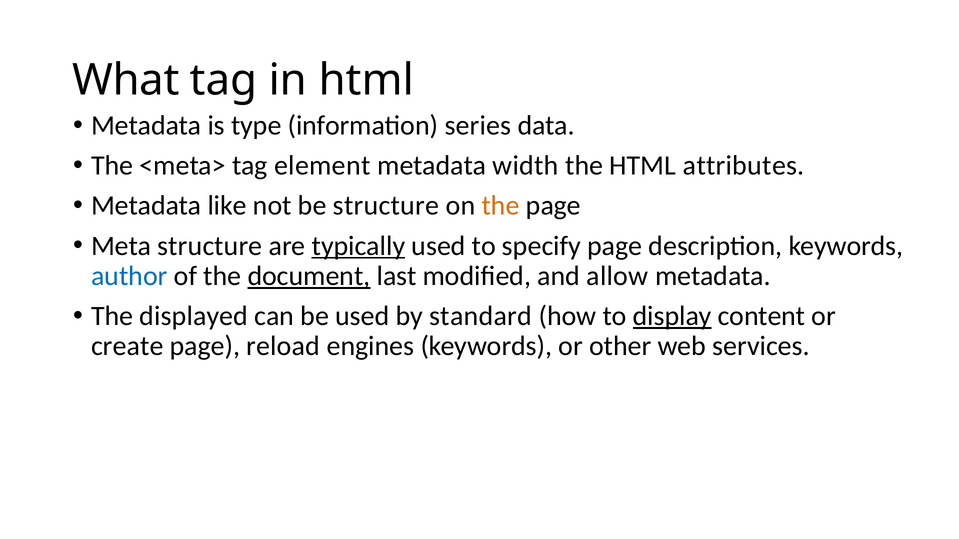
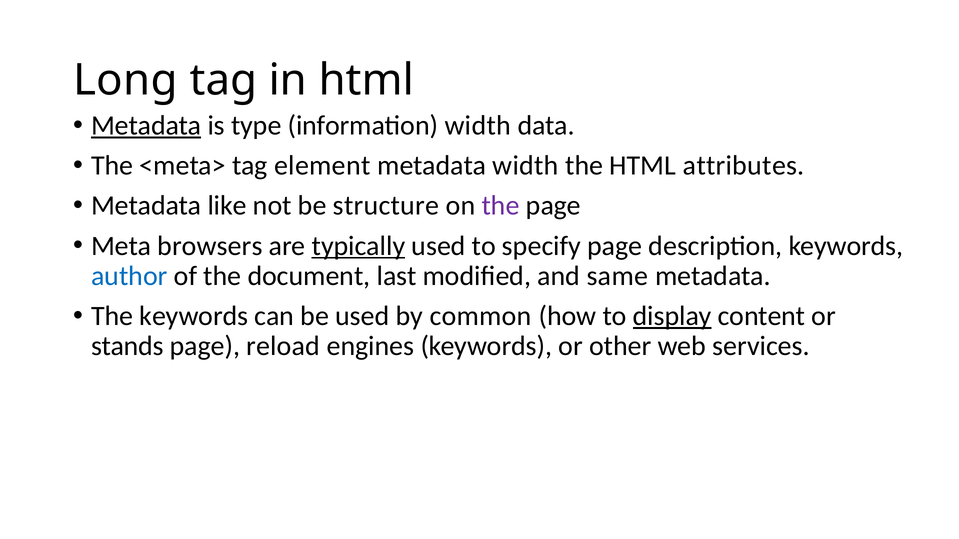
What: What -> Long (126, 81)
Metadata underline: none -> present (146, 126)
information series: series -> width (478, 126)
the colour: orange -> purple (501, 206)
Meta structure: structure -> browsers (210, 246)
document underline: present -> none (309, 276)
allow: allow -> same (617, 276)
The displayed: displayed -> keywords (194, 316)
standard: standard -> common (481, 316)
create: create -> stands (127, 346)
